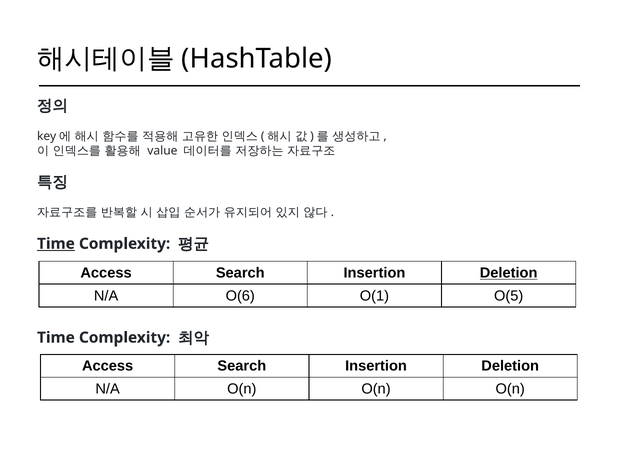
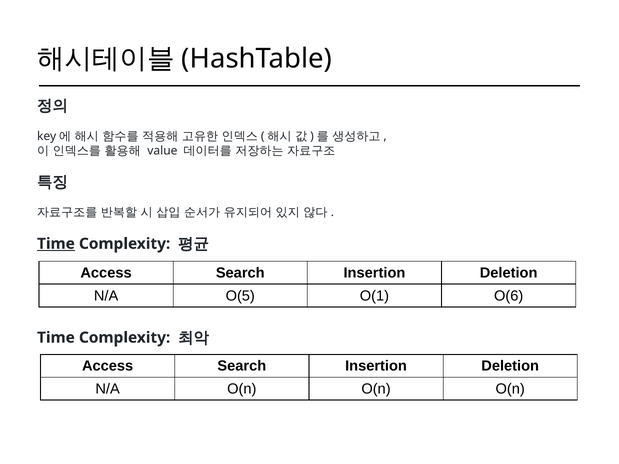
Deletion underline: present -> none (509, 273)
O(6: O(6 -> O(5 (240, 296)
O(5: O(5 -> O(6 (509, 296)
